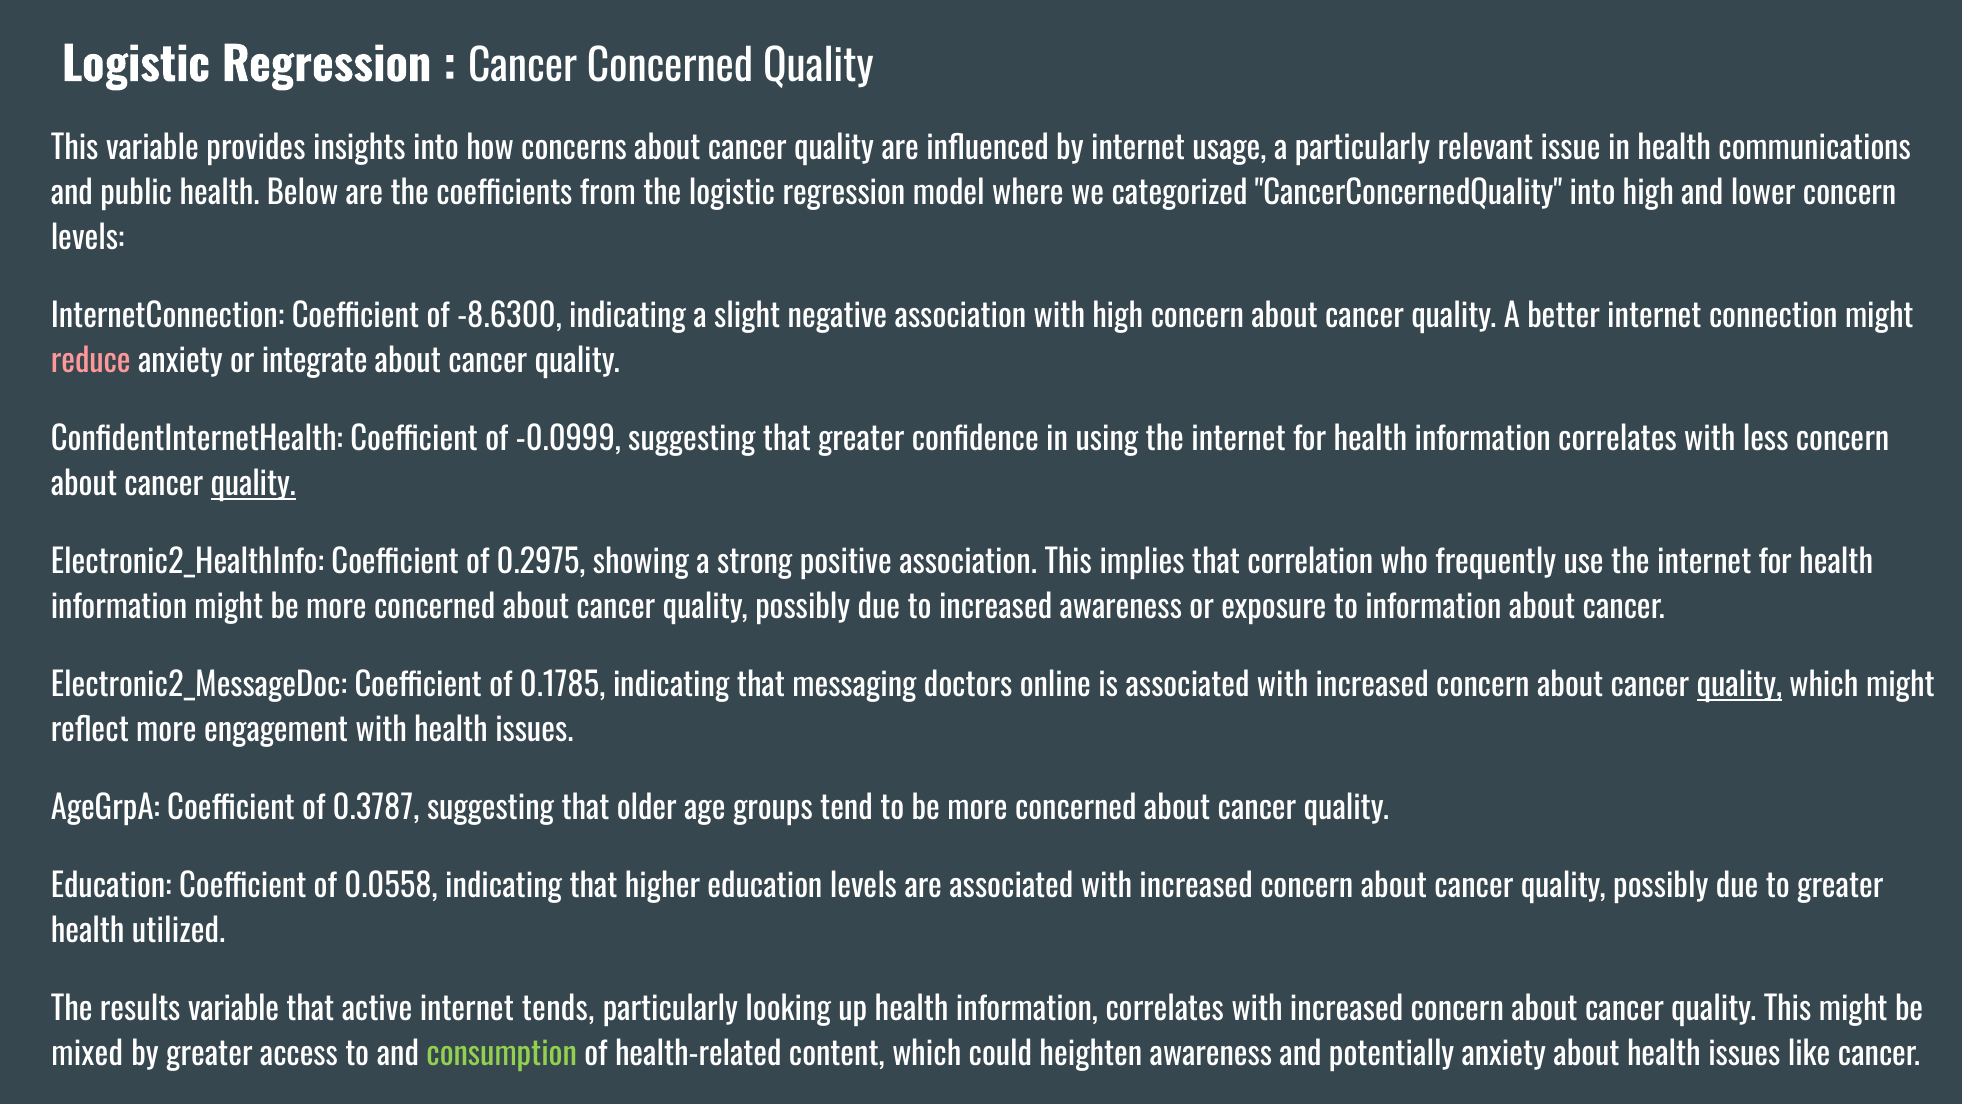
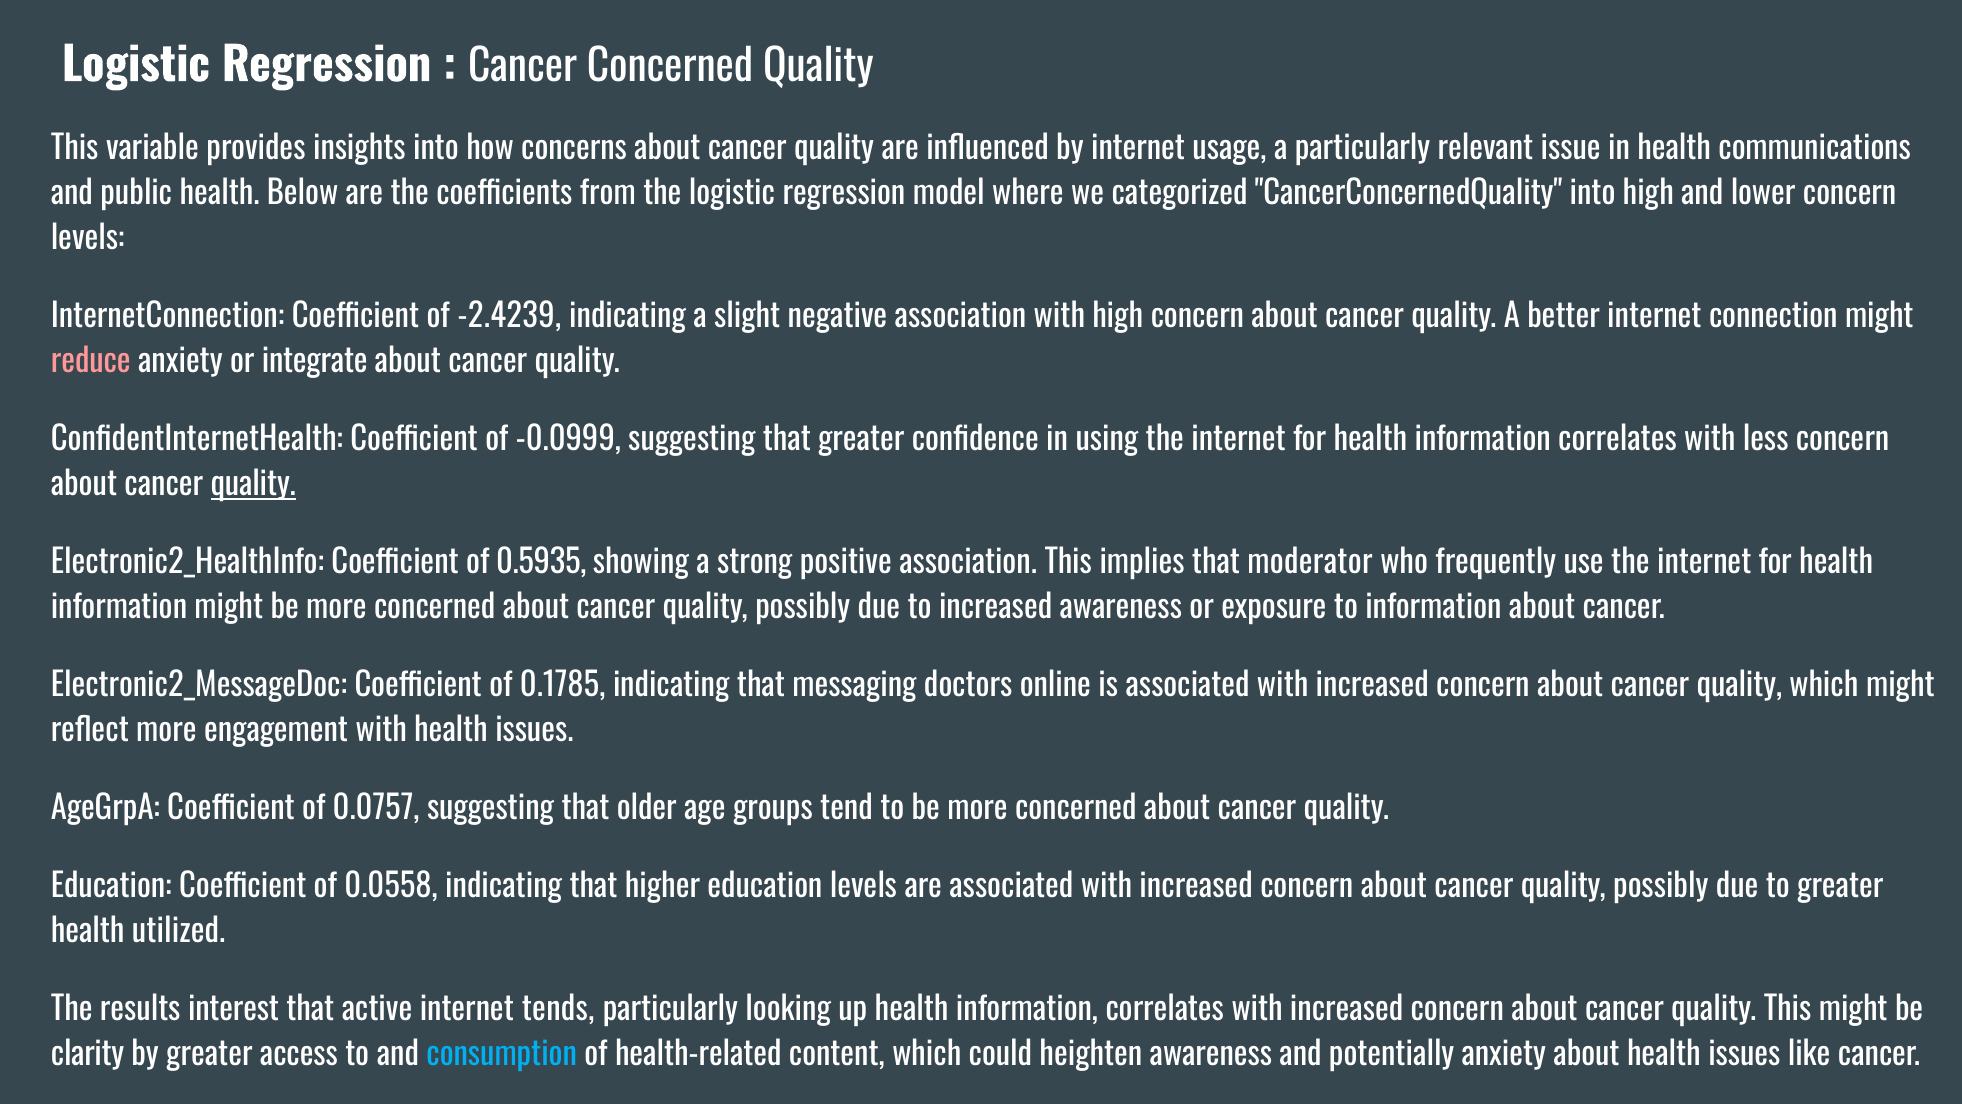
-8.6300: -8.6300 -> -2.4239 (509, 317)
0.2975: 0.2975 -> 0.5935 (541, 563)
correlation: correlation -> moderator (1310, 563)
quality underline: present -> none (1739, 686)
0.3787: 0.3787 -> 0.0757 (376, 808)
results variable: variable -> interest (233, 1009)
mixed: mixed -> clarity (88, 1054)
consumption colour: light green -> light blue (502, 1054)
